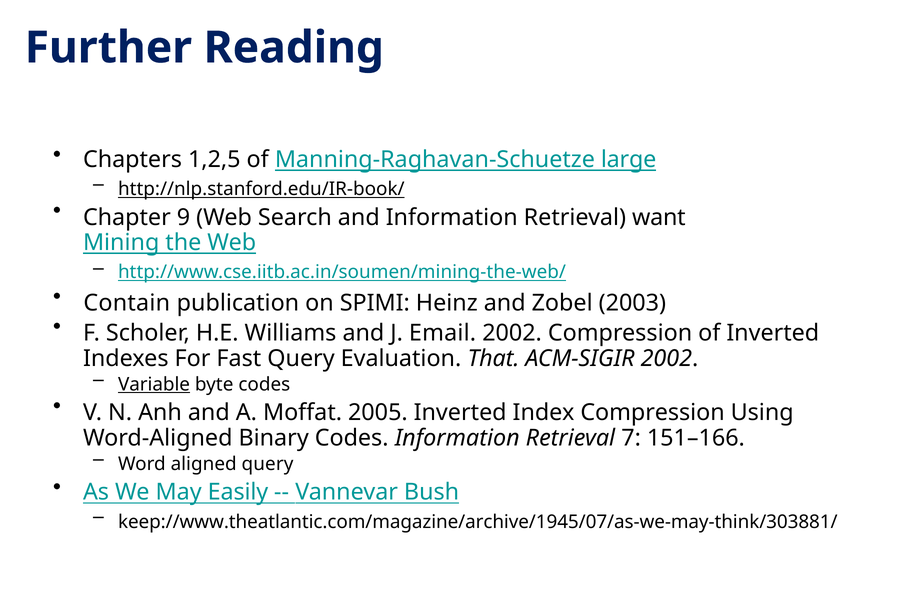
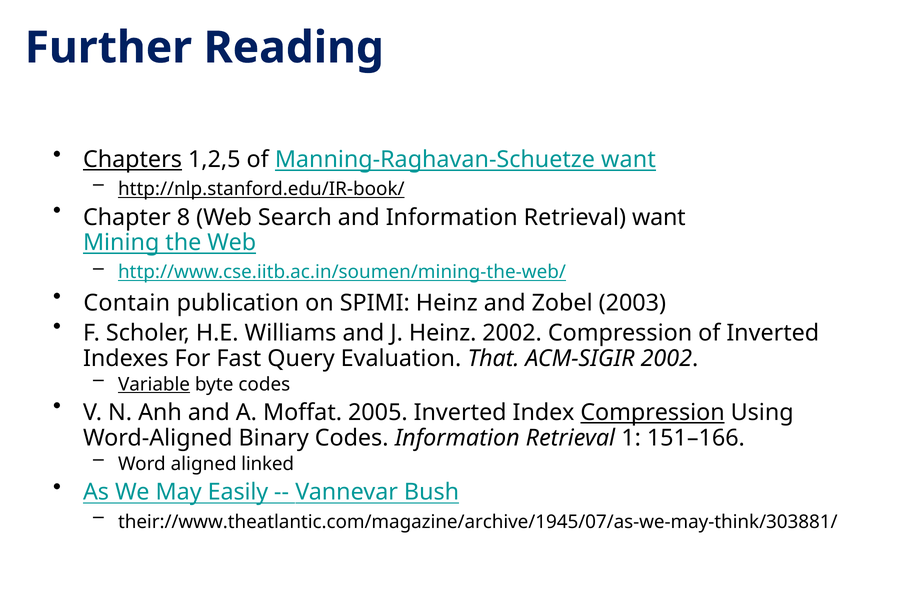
Chapters underline: none -> present (132, 160)
Manning-Raghavan-Schuetze large: large -> want (628, 160)
9: 9 -> 8 (184, 217)
J Email: Email -> Heinz (443, 333)
Compression underline: none -> present (653, 413)
7: 7 -> 1 (631, 438)
aligned query: query -> linked (268, 464)
keep://www.theatlantic.com/magazine/archive/1945/07/as-we-may-think/303881/: keep://www.theatlantic.com/magazine/archive/1945/07/as-we-may-think/303881/ -> their://www.theatlantic.com/magazine/archive/1945/07/as-we-may-think/303881/ (478, 522)
